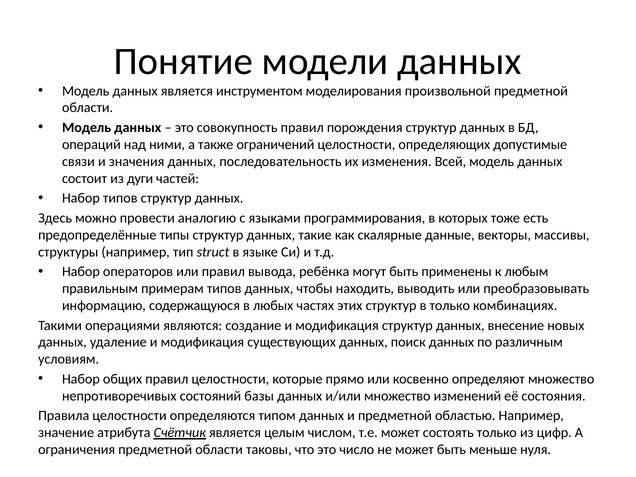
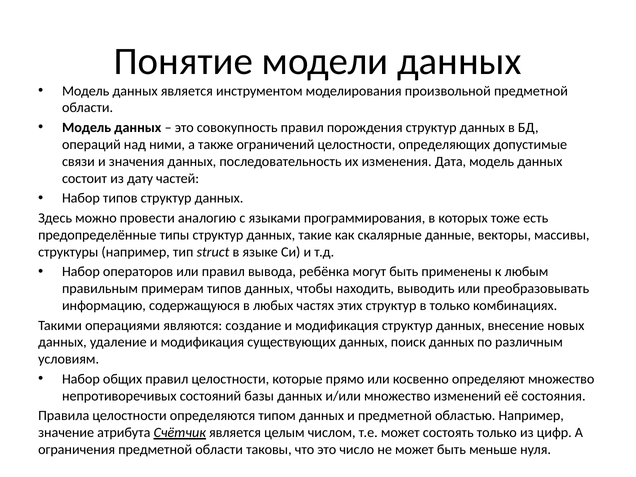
Всей: Всей -> Дата (450, 162)
дуги: дуги -> дату (140, 178)
